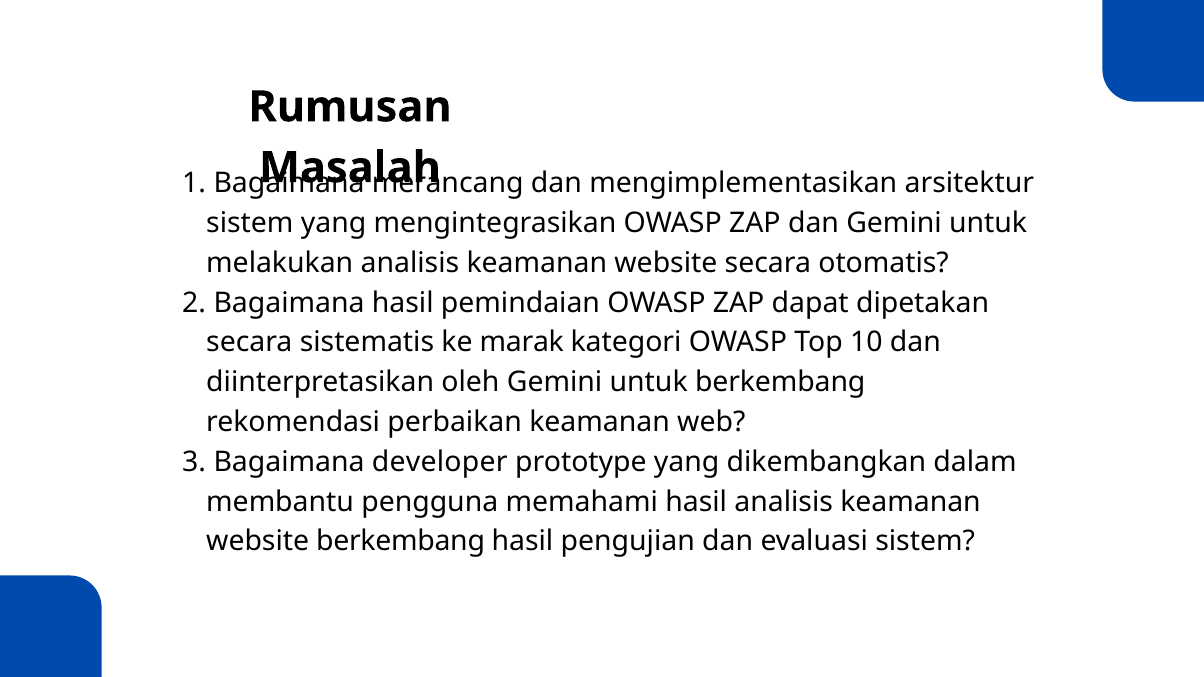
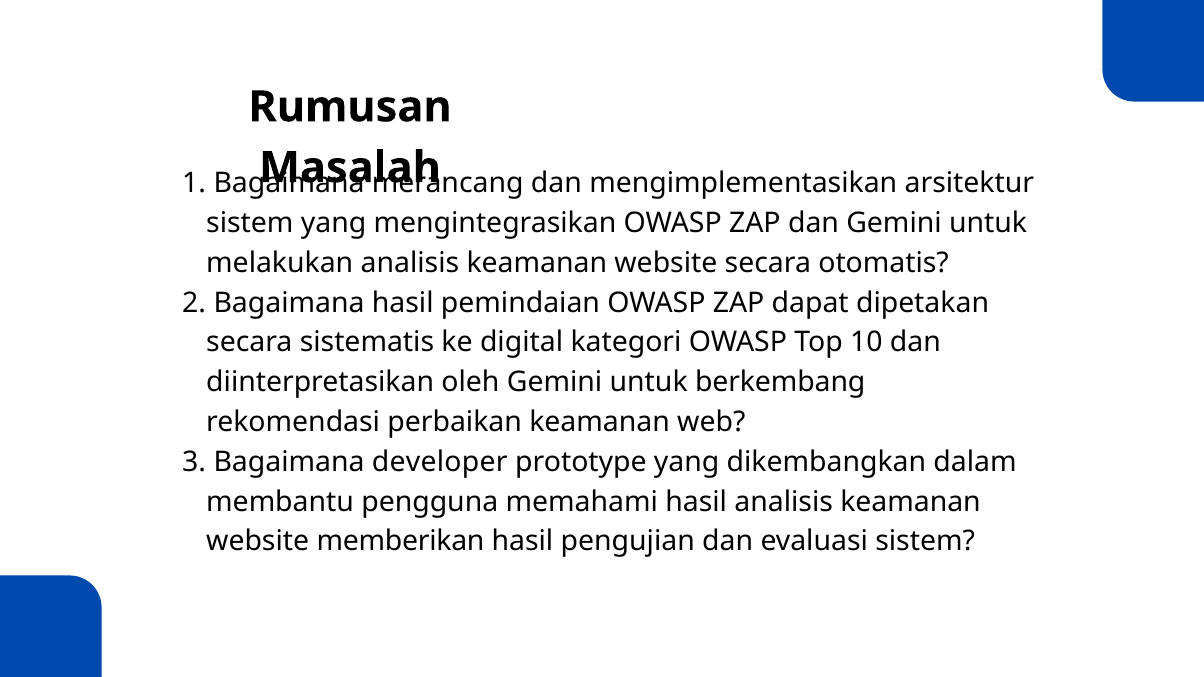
marak: marak -> digital (522, 343)
website berkembang: berkembang -> memberikan (401, 542)
